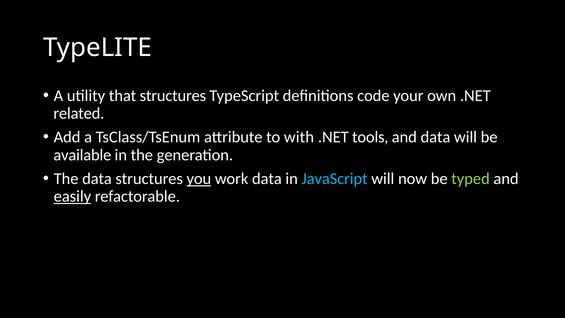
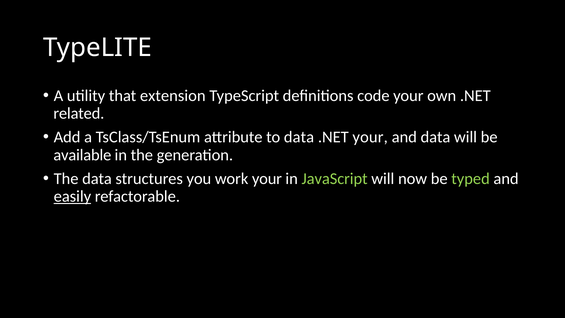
that structures: structures -> extension (173, 96)
to with: with -> data (299, 137)
.NET tools: tools -> your (370, 137)
you underline: present -> none (199, 179)
work data: data -> your (267, 179)
JavaScript colour: light blue -> light green (335, 179)
